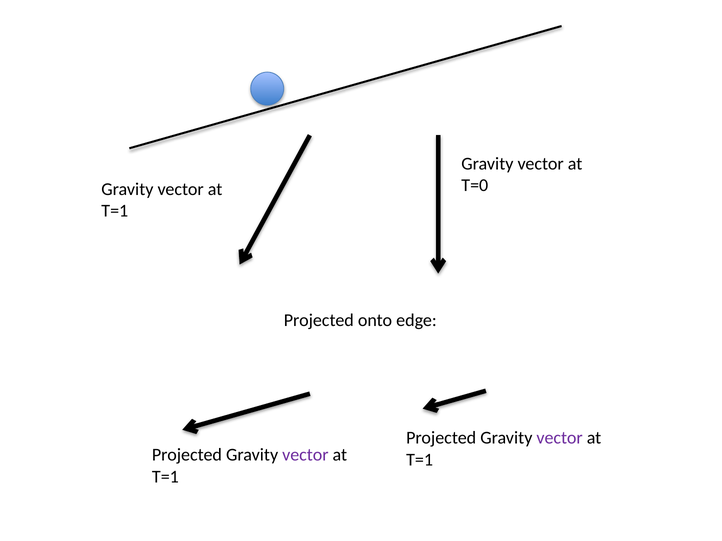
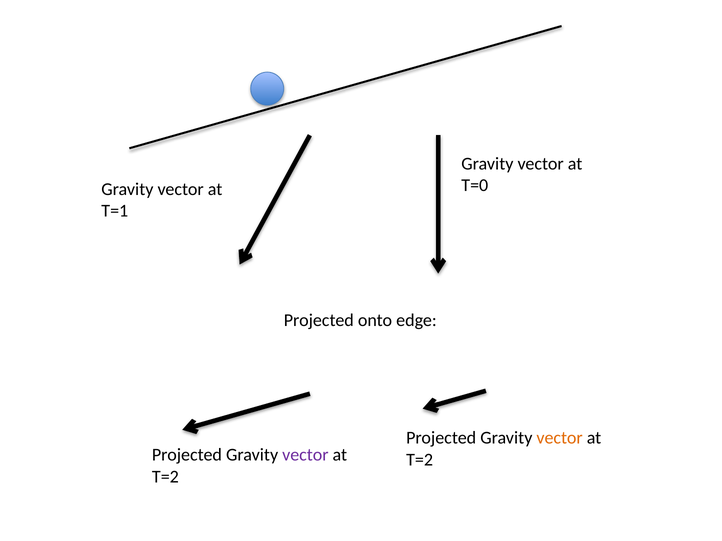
vector colour: purple -> orange (560, 438)
T=1: T=1 -> T=2 (420, 460)
T=1: T=1 -> T=2 (165, 477)
